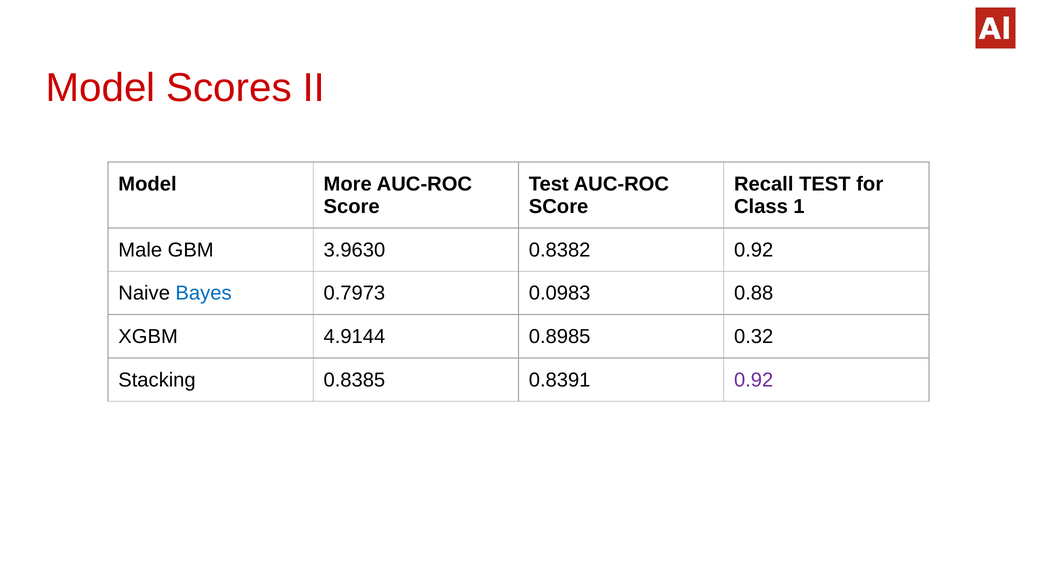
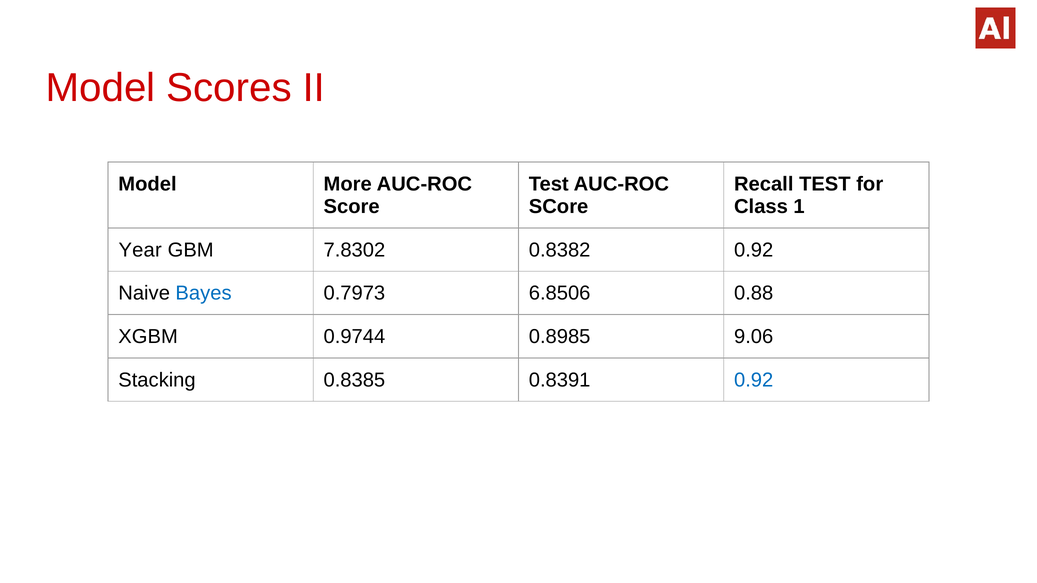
Male: Male -> Year (140, 250)
3.9630: 3.9630 -> 7.8302 (354, 250)
0.0983: 0.0983 -> 6.8506 (560, 293)
4.9144: 4.9144 -> 0.9744 (354, 337)
0.32: 0.32 -> 9.06 (754, 337)
0.92 colour: purple -> blue (754, 380)
